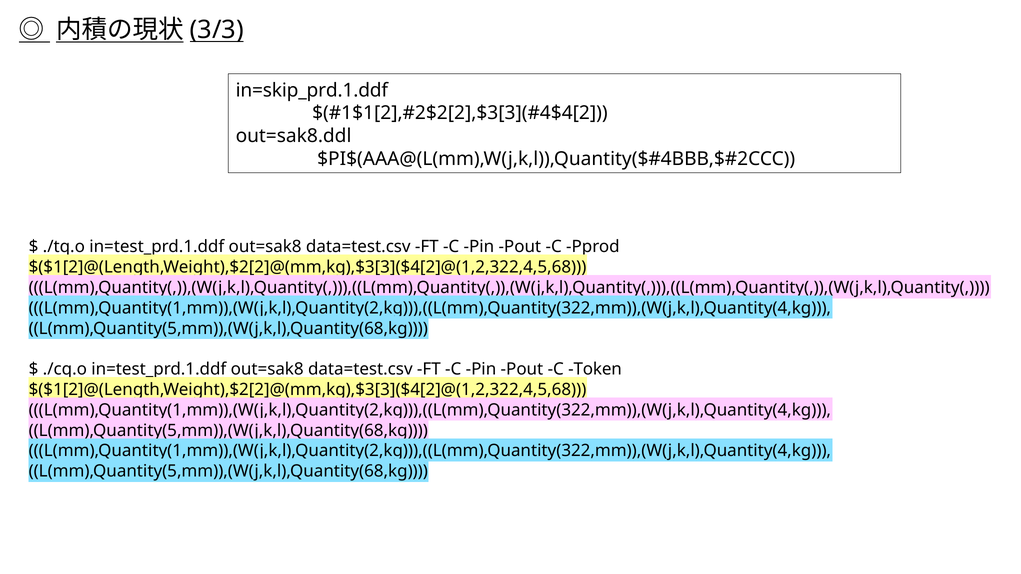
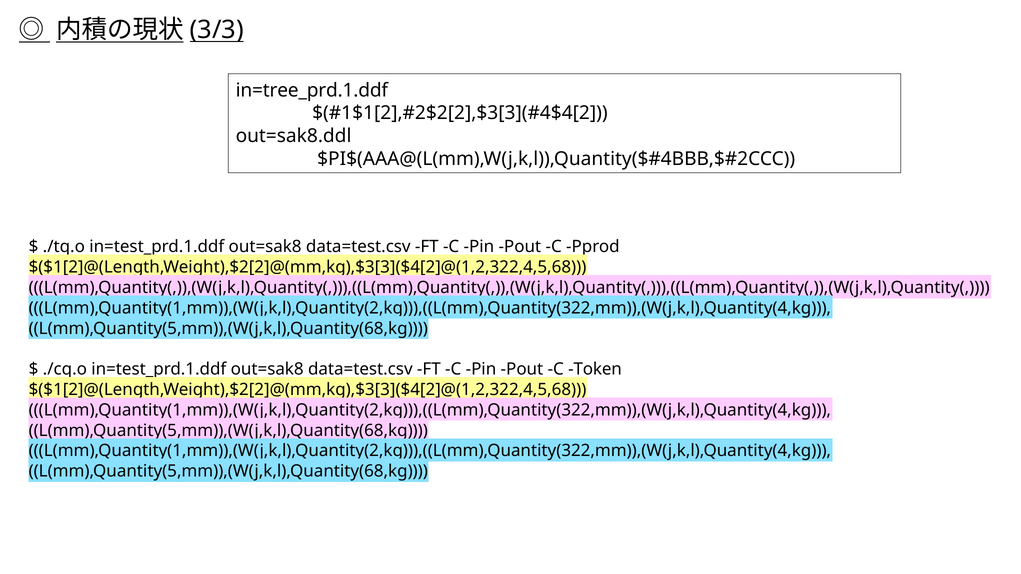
in=skip_prd.1.ddf: in=skip_prd.1.ddf -> in=tree_prd.1.ddf (312, 90)
